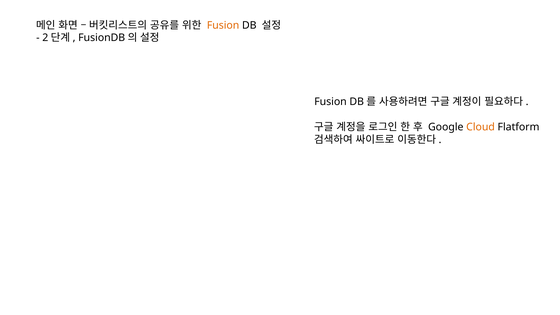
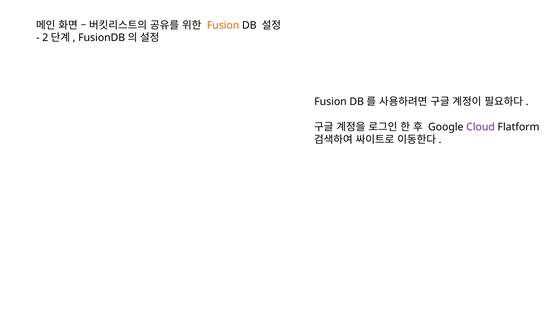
Cloud colour: orange -> purple (481, 127)
